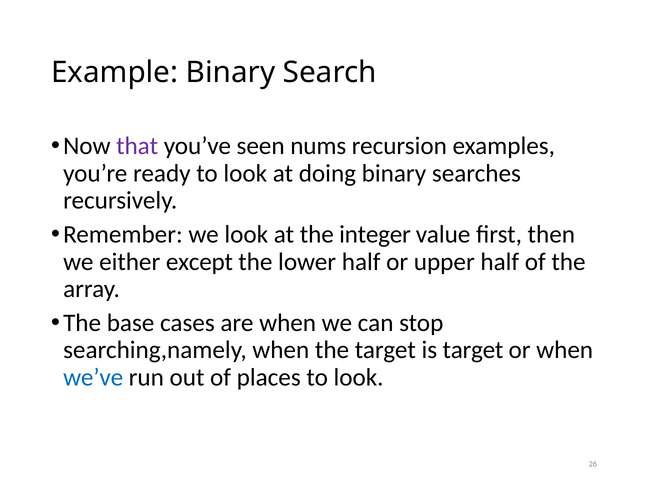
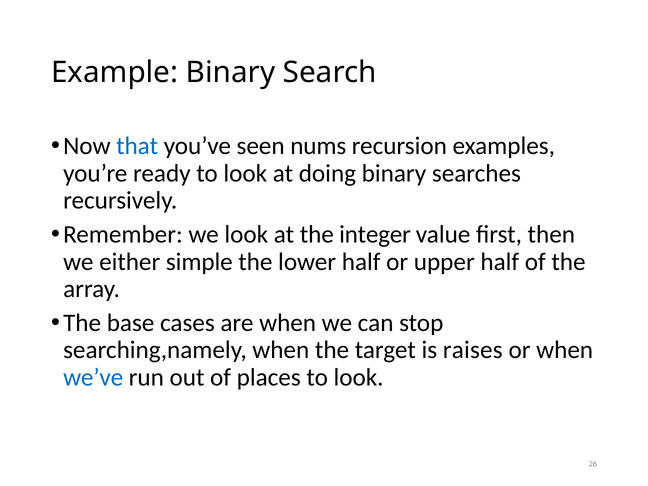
that colour: purple -> blue (137, 146)
except: except -> simple (199, 262)
is target: target -> raises (473, 350)
